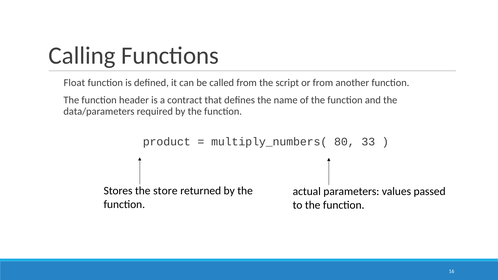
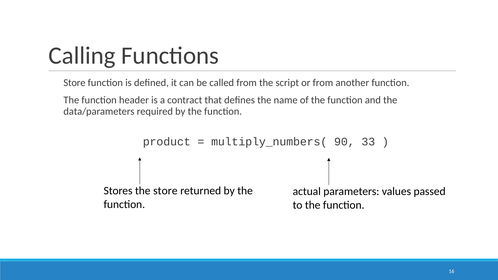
Float: Float -> Store (74, 83)
80: 80 -> 90 (344, 142)
